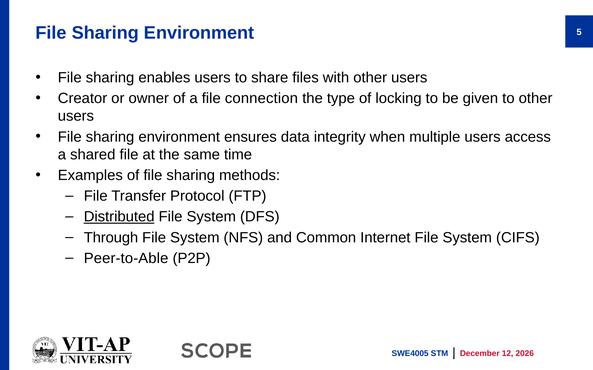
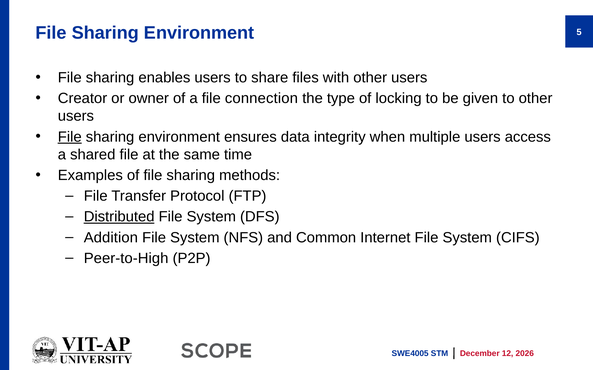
File underline: none -> present (70, 137)
Through: Through -> Addition (111, 238)
Peer-to-Able: Peer-to-Able -> Peer-to-High (126, 259)
